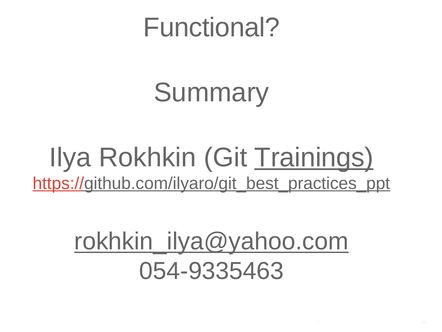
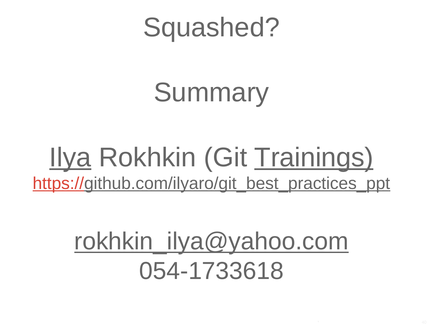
Functional: Functional -> Squashed (211, 28)
Ilya underline: none -> present (70, 157)
054-9335463: 054-9335463 -> 054-1733618 (212, 271)
